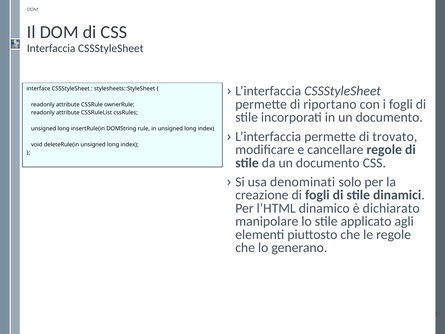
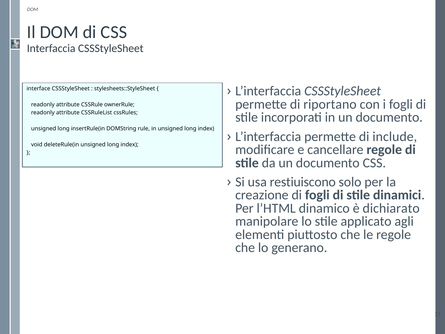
trovato: trovato -> include (395, 136)
denominati: denominati -> restiuiscono (303, 182)
